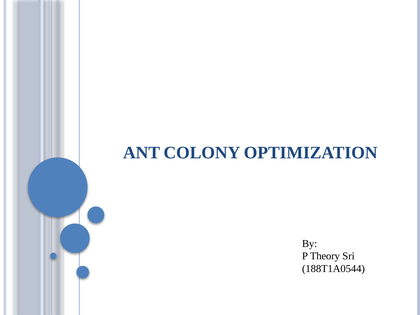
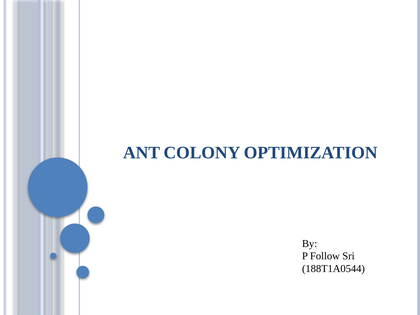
Theory: Theory -> Follow (325, 256)
